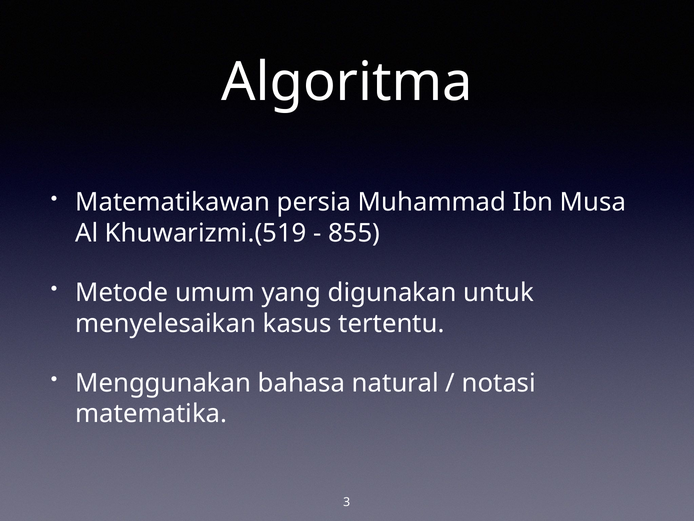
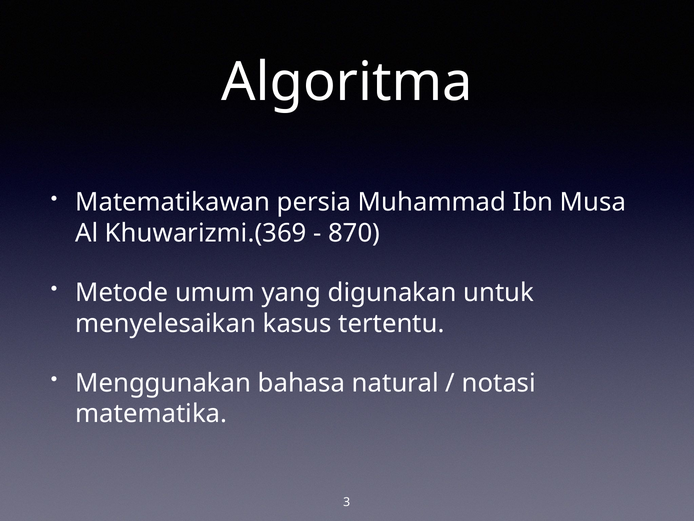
Khuwarizmi.(519: Khuwarizmi.(519 -> Khuwarizmi.(369 (206, 233)
855: 855 -> 870 (354, 233)
